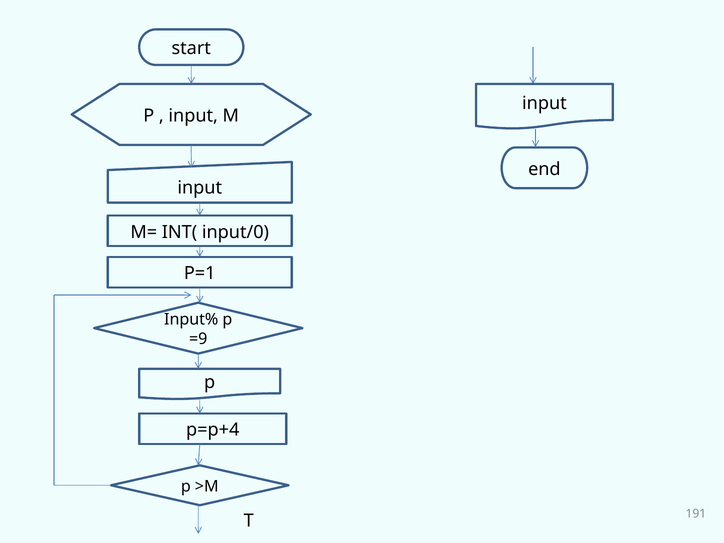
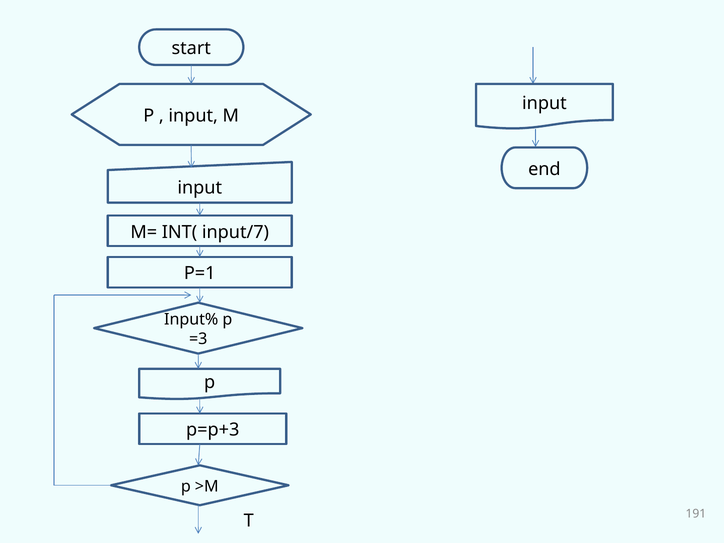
input/0: input/0 -> input/7 (235, 232)
=9: =9 -> =3 (198, 339)
p=p+4: p=p+4 -> p=p+3 (213, 430)
